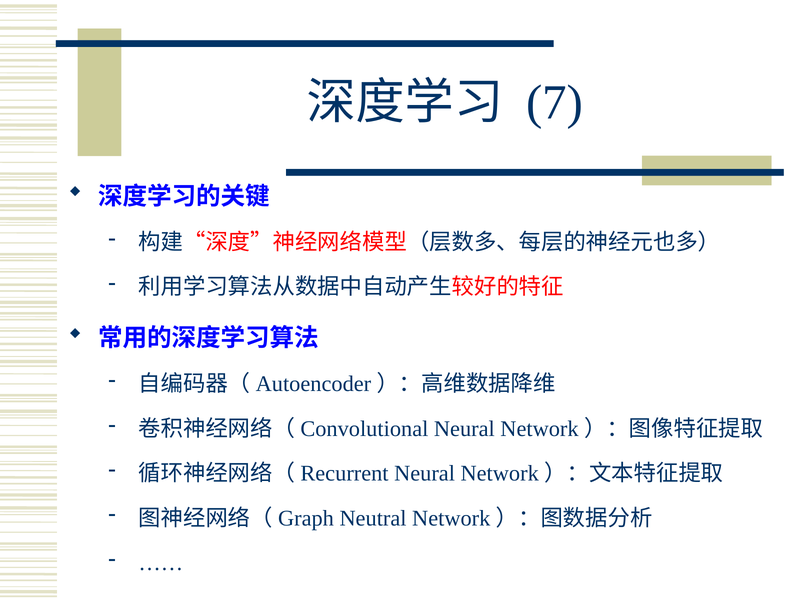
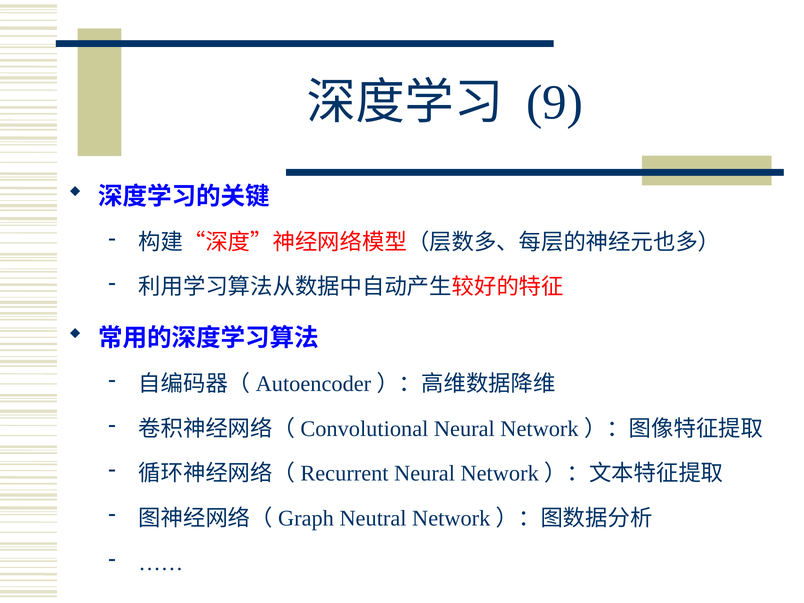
7: 7 -> 9 (555, 103)
